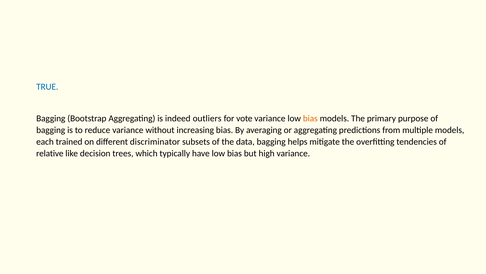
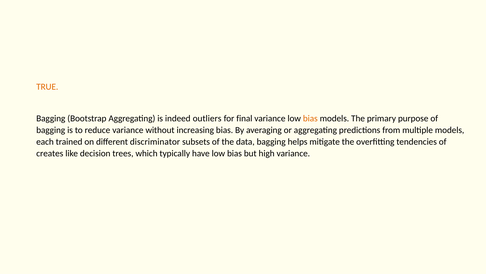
TRUE colour: blue -> orange (47, 87)
vote: vote -> final (244, 118)
relative: relative -> creates (50, 153)
